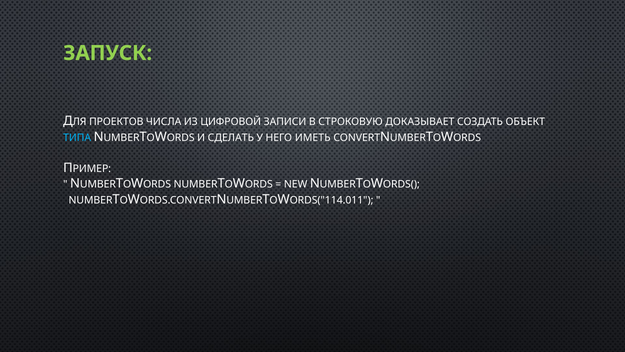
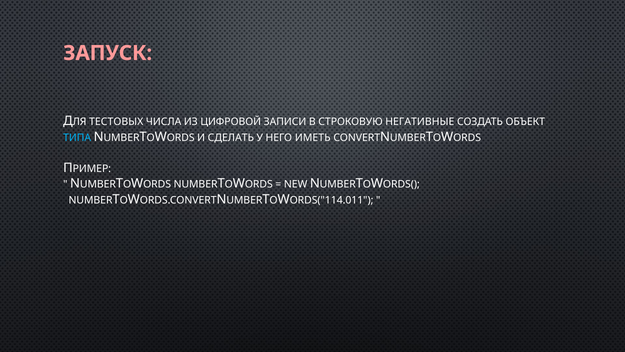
ЗАПУСК colour: light green -> pink (108, 53)
ПРОЕКТОВ: ПРОЕКТОВ -> ТЕСТОВЫХ (116, 122)
ДОКАЗЫВАЕТ: ДОКАЗЫВАЕТ -> НЕГАТИВНЫЕ (420, 122)
